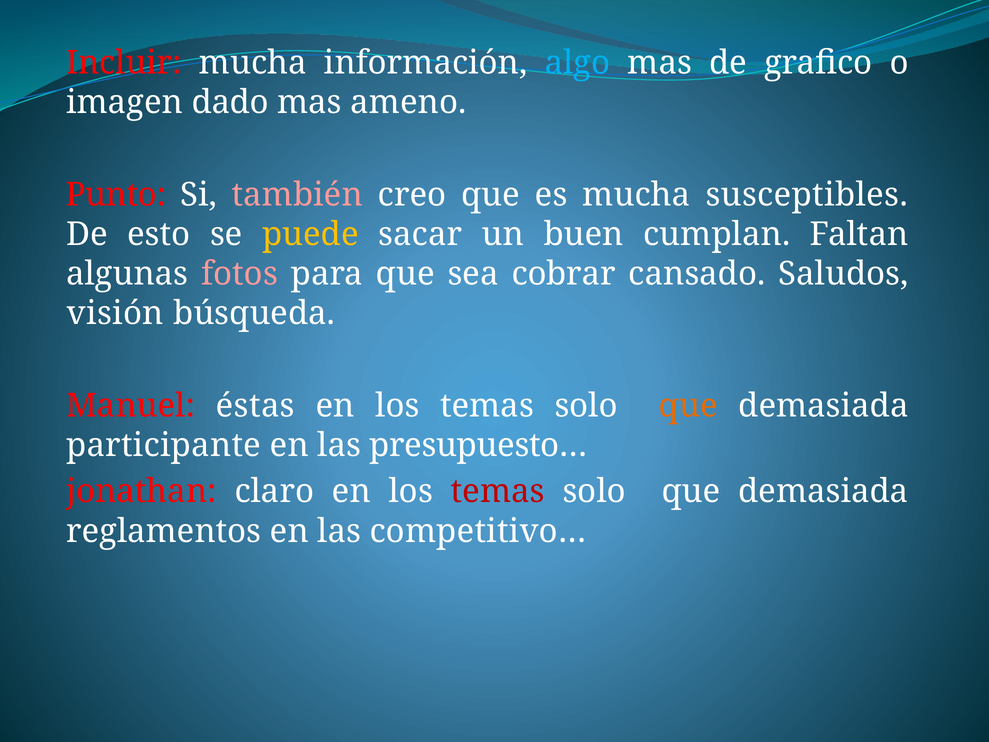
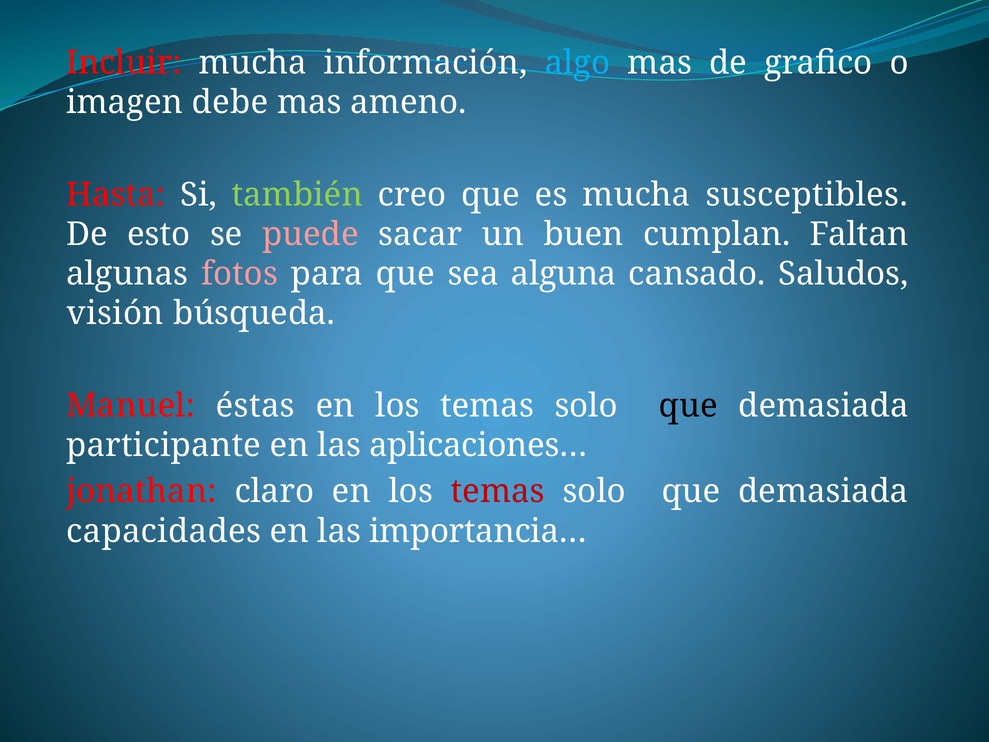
dado: dado -> debe (230, 103)
Punto: Punto -> Hasta (116, 195)
también colour: pink -> light green (297, 195)
puede colour: yellow -> pink (310, 234)
cobrar: cobrar -> alguna (564, 274)
que colour: orange -> black (688, 406)
presupuesto…: presupuesto… -> aplicaciones… (478, 445)
reglamentos: reglamentos -> capacidades (164, 531)
competitivo…: competitivo… -> importancia… (478, 531)
